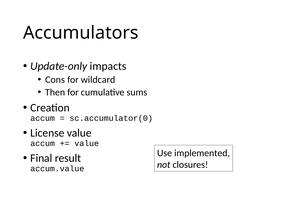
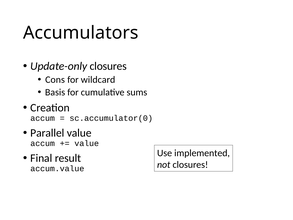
Update-only impacts: impacts -> closures (108, 66)
Then: Then -> Basis (55, 92)
License: License -> Parallel (47, 133)
